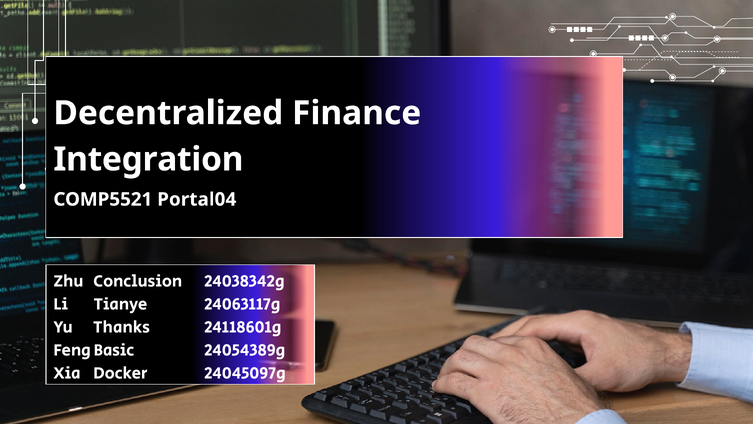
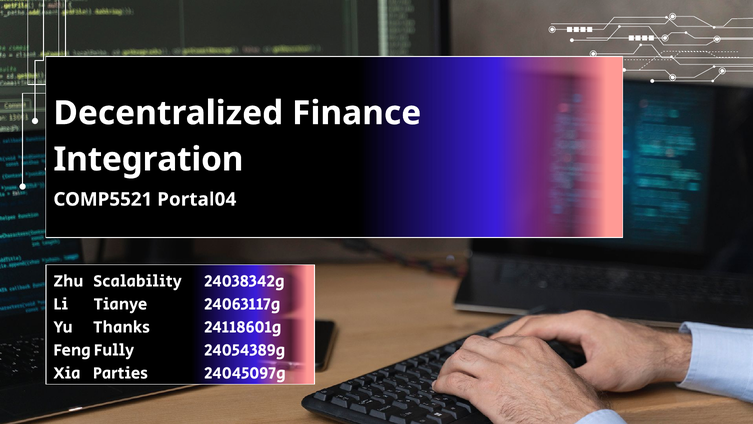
Conclusion: Conclusion -> Scalability (138, 281)
Basic: Basic -> Fully (114, 350)
Docker: Docker -> Parties (121, 373)
